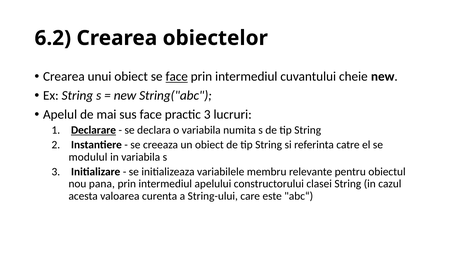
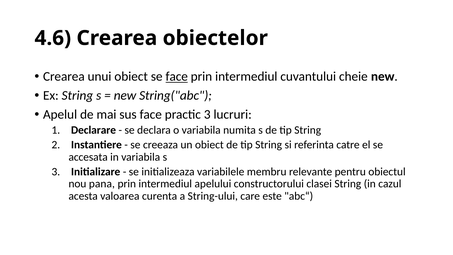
6.2: 6.2 -> 4.6 (53, 38)
Declarare underline: present -> none (94, 130)
modulul: modulul -> accesata (88, 157)
